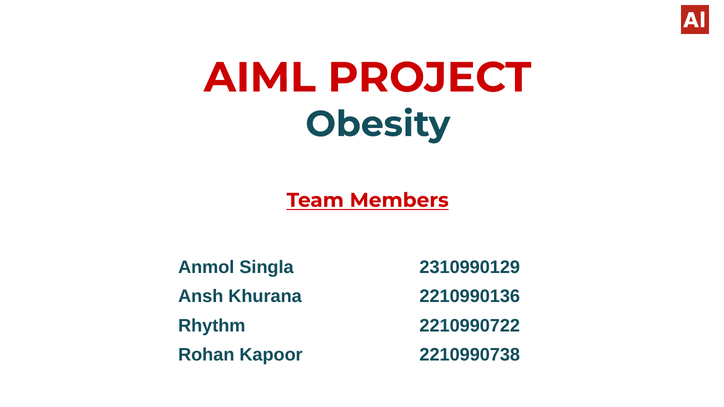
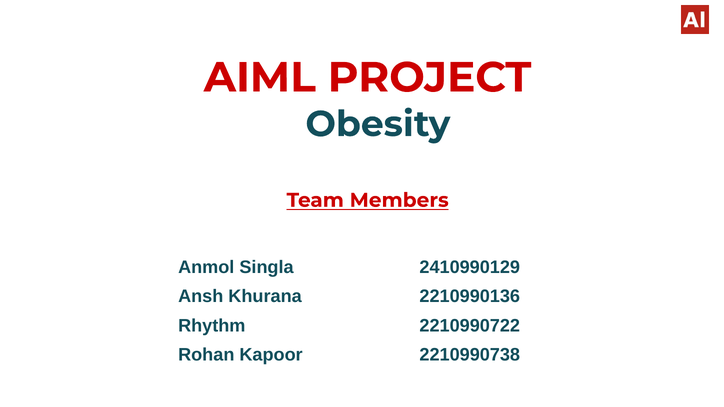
2310990129: 2310990129 -> 2410990129 (470, 267)
